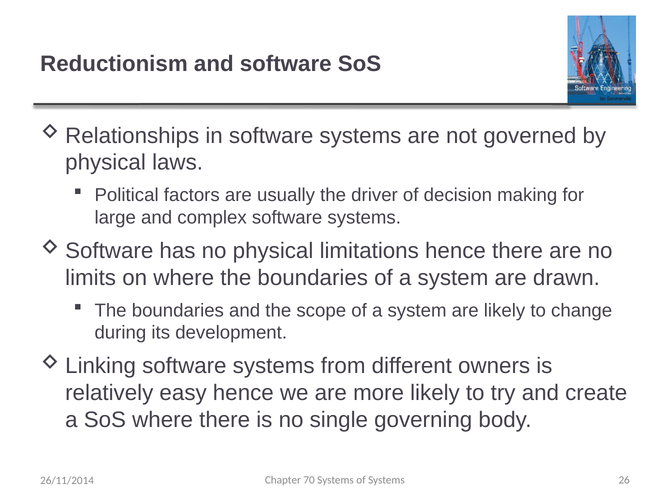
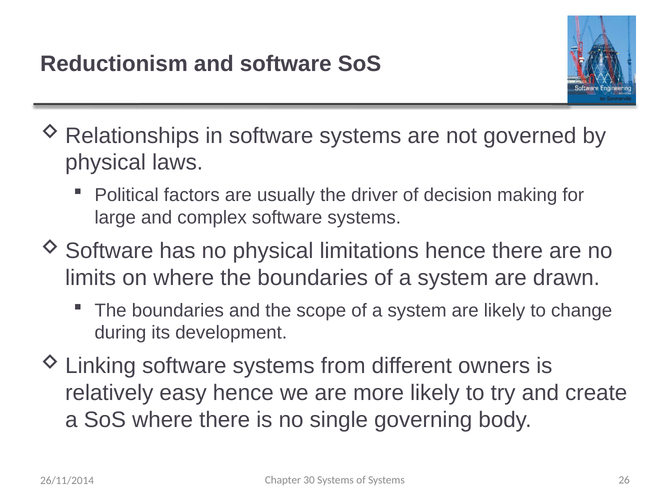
70: 70 -> 30 (309, 480)
